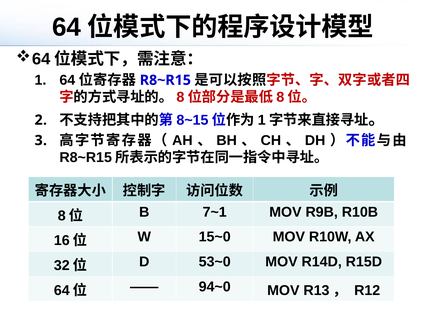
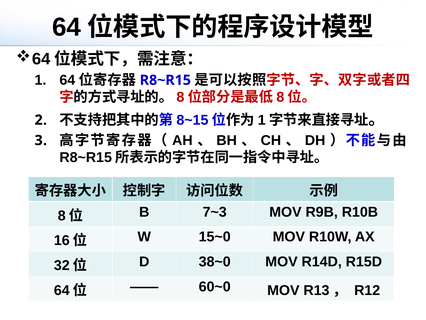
7~1: 7~1 -> 7~3 (215, 212)
53~0: 53~0 -> 38~0 (215, 261)
94~0: 94~0 -> 60~0 (215, 286)
